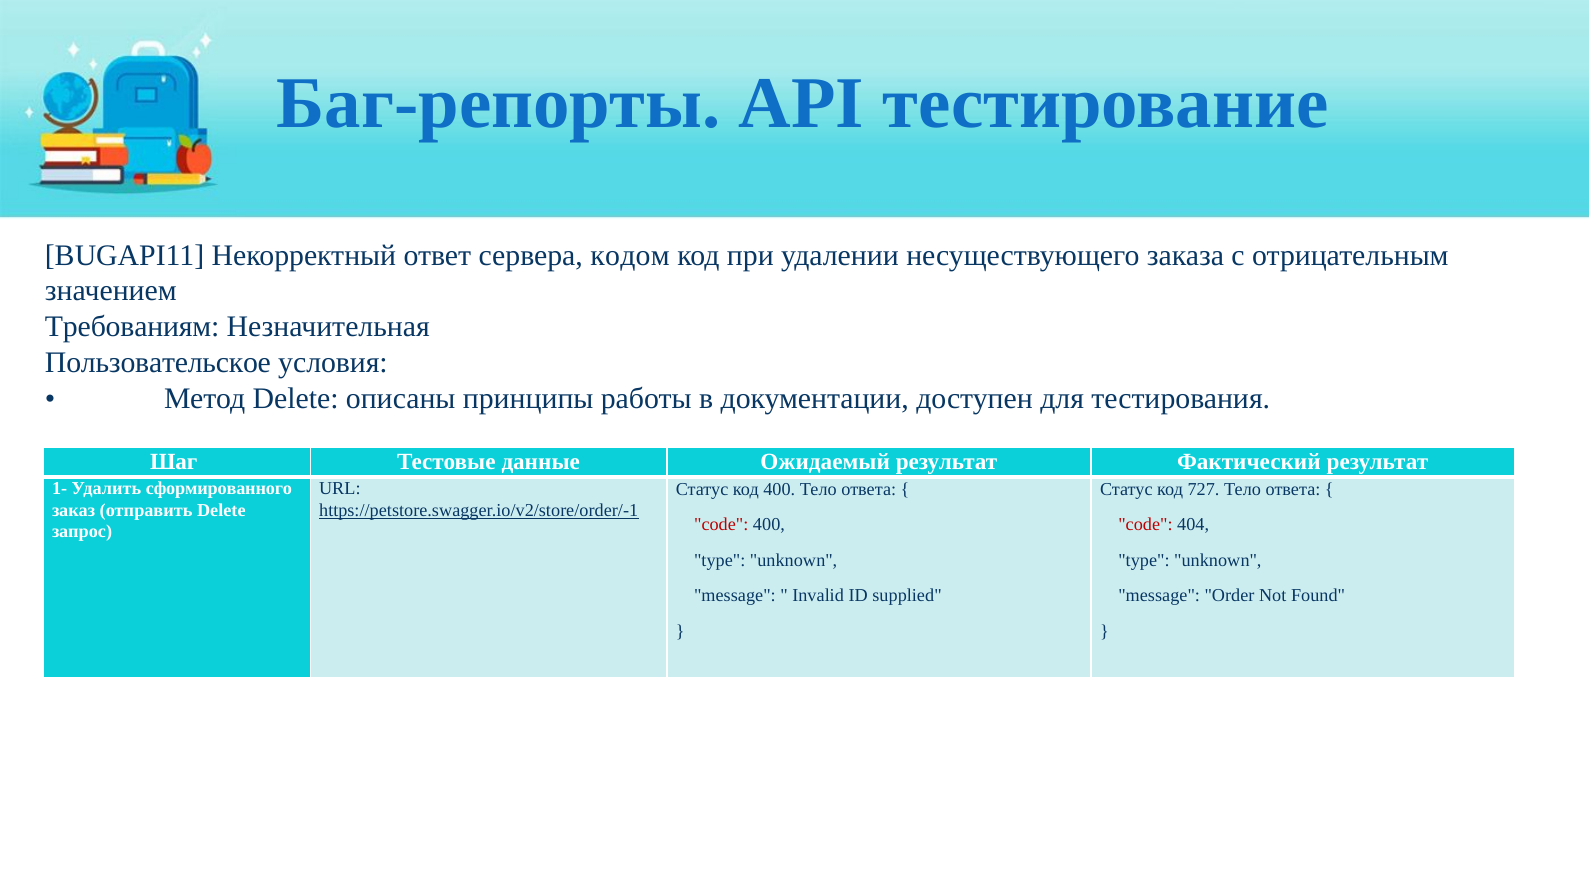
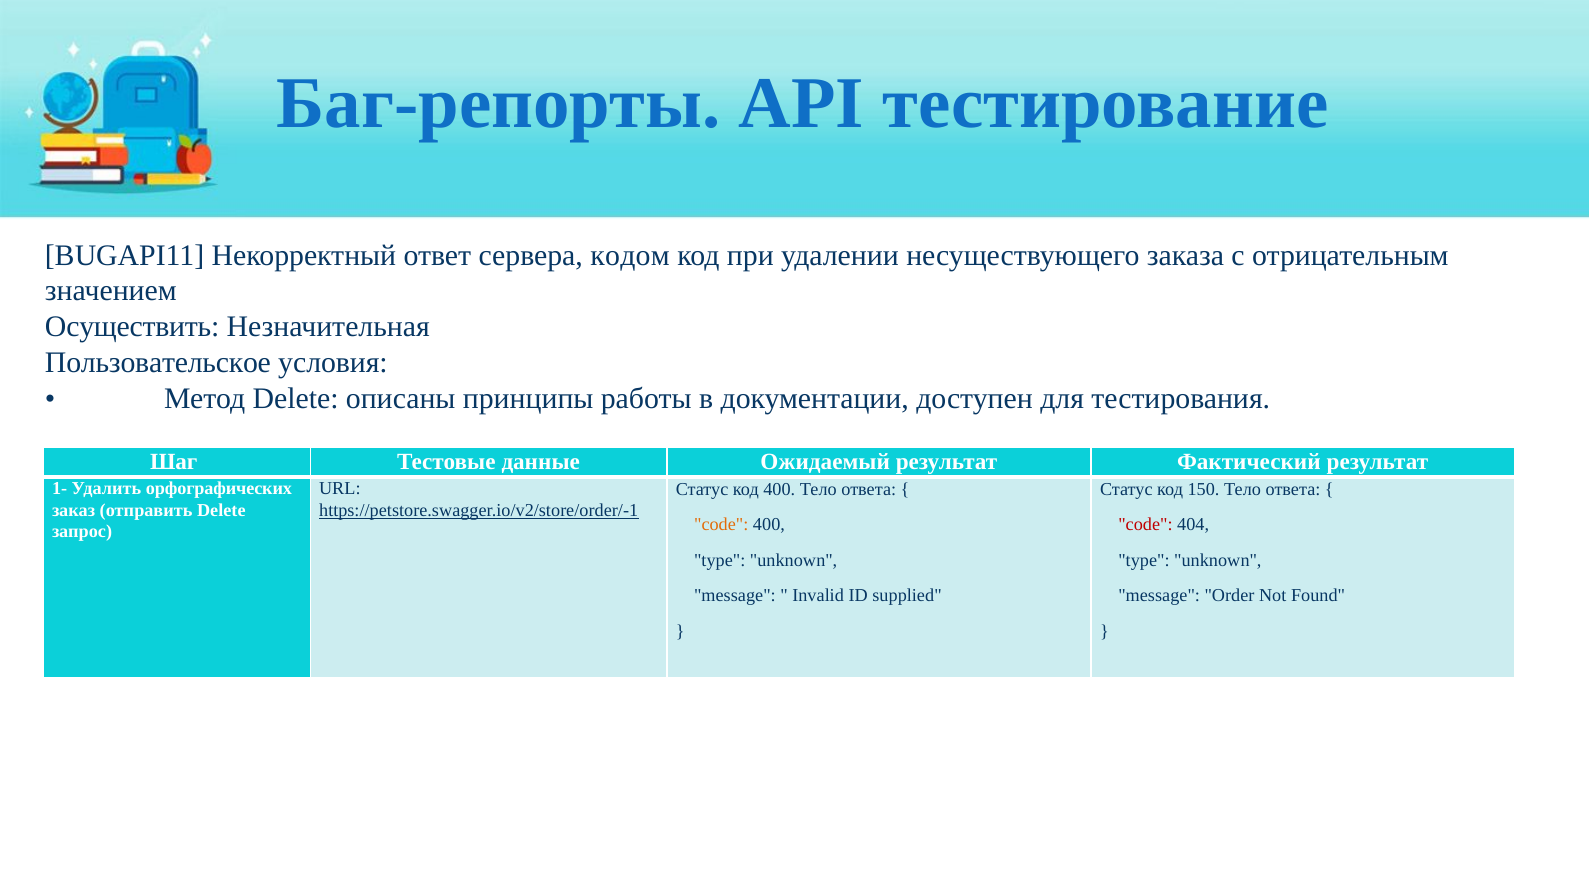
Требованиям: Требованиям -> Осуществить (132, 327)
сформированного: сформированного -> орфографических (219, 488)
727: 727 -> 150 (1204, 489)
code colour: red -> orange (721, 525)
